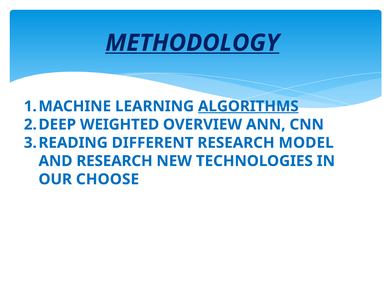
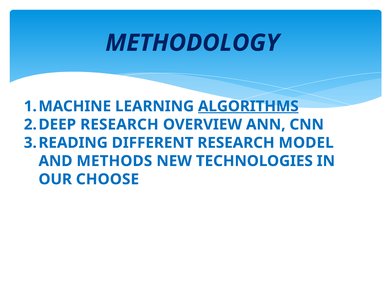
METHODOLOGY underline: present -> none (192, 43)
WEIGHTED: WEIGHTED -> RESEARCH (119, 125)
AND RESEARCH: RESEARCH -> METHODS (114, 161)
